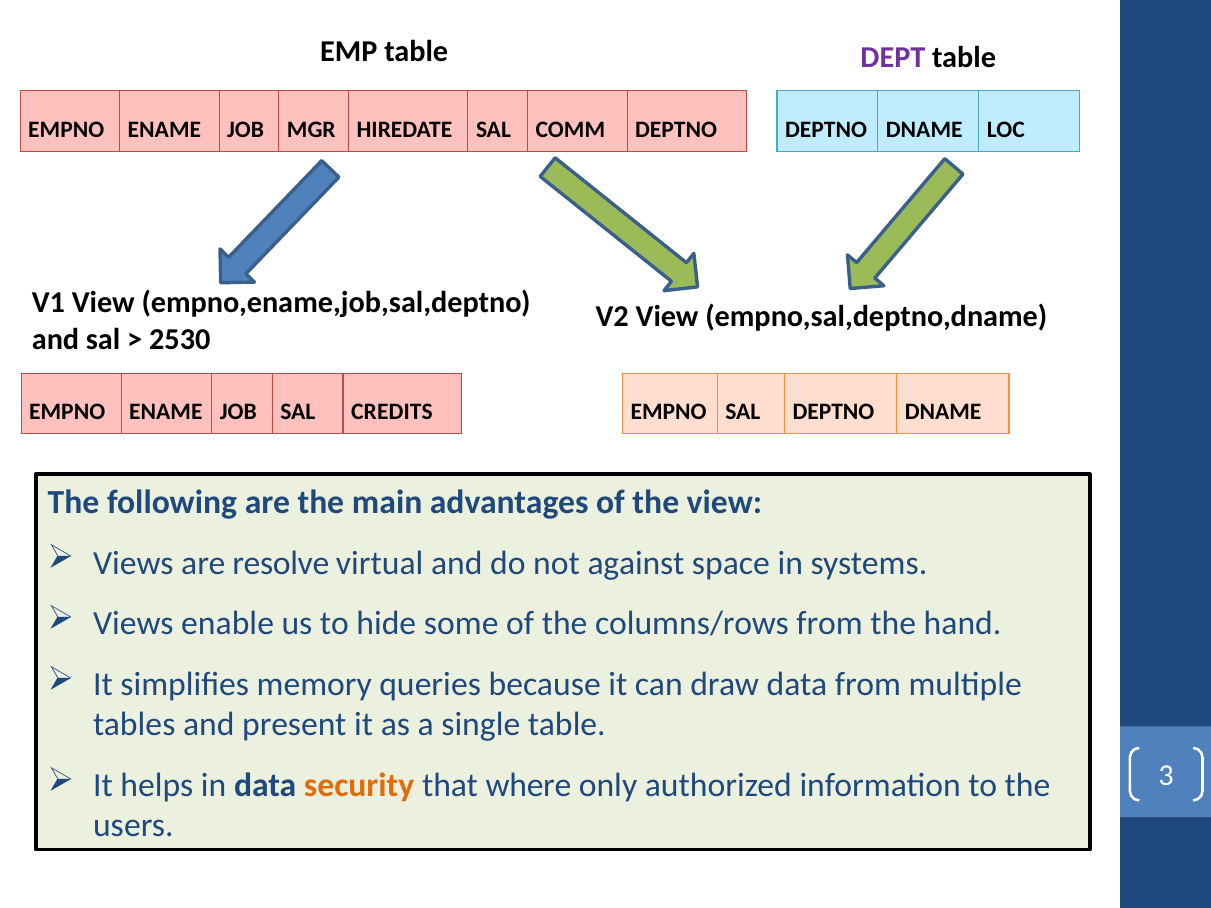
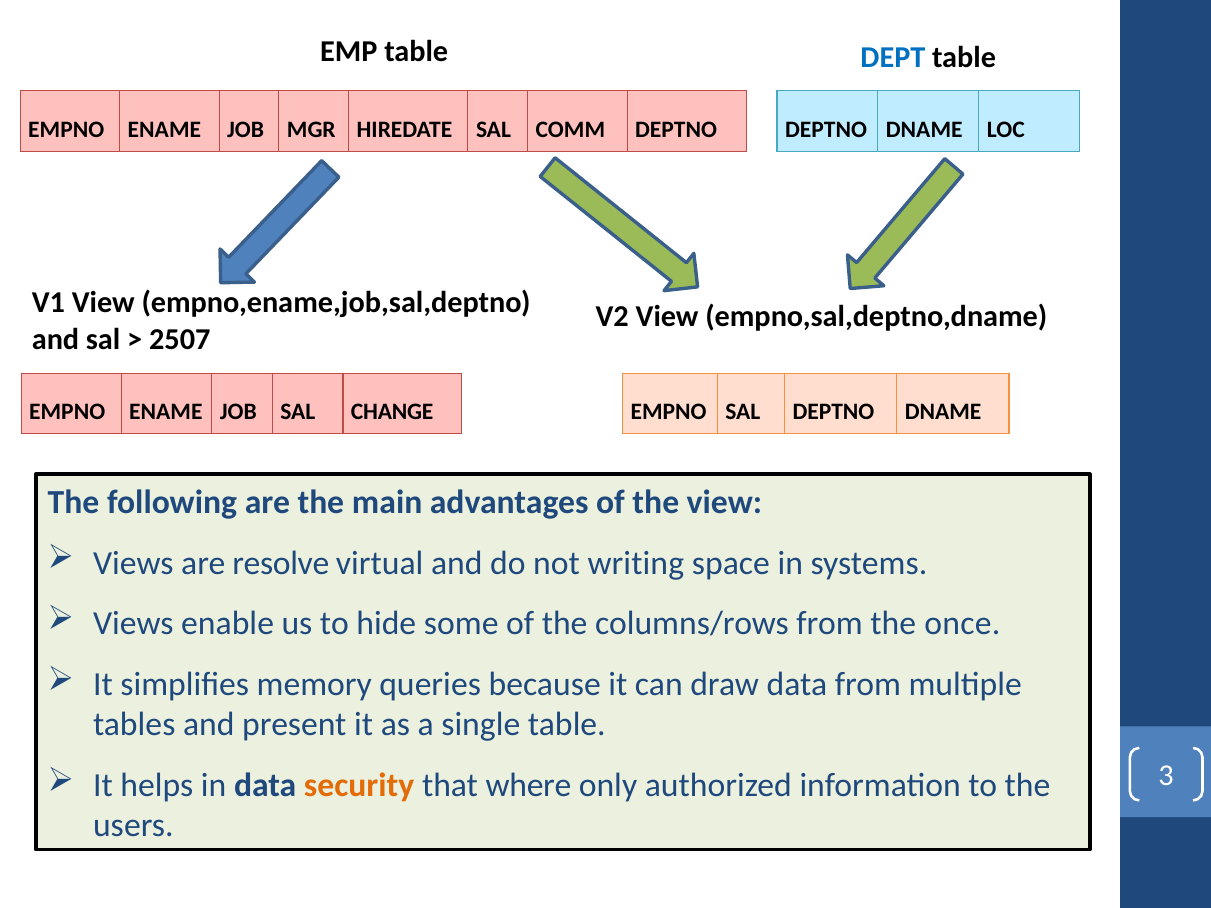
DEPT colour: purple -> blue (893, 58)
2530: 2530 -> 2507 (180, 339)
CREDITS: CREDITS -> CHANGE (392, 412)
against: against -> writing (636, 563)
hand: hand -> once (962, 624)
